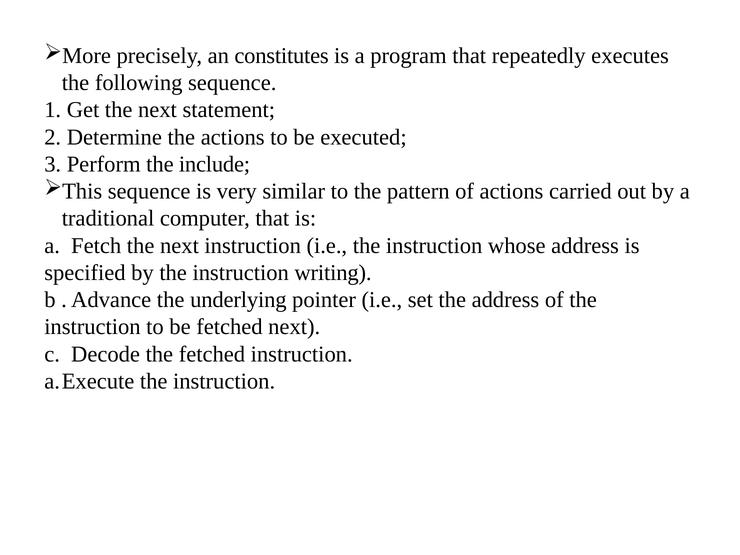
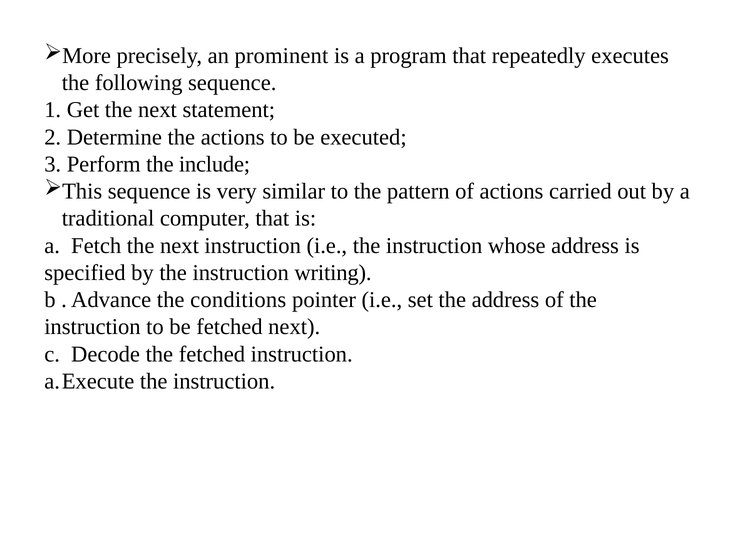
constitutes: constitutes -> prominent (281, 56)
underlying: underlying -> conditions (238, 300)
